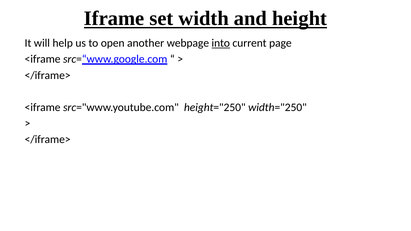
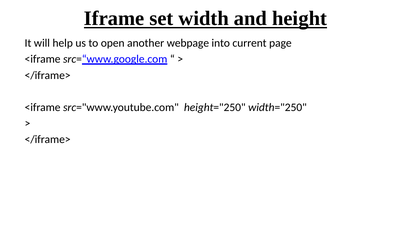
into underline: present -> none (221, 43)
